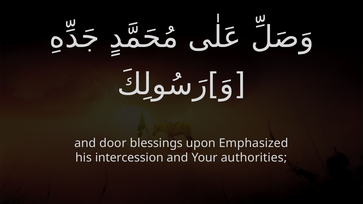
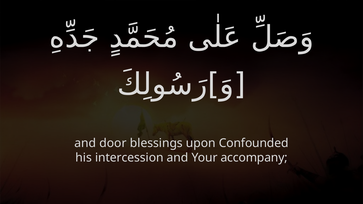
Emphasized: Emphasized -> Confounded (254, 143)
authorities: authorities -> accompany (254, 158)
